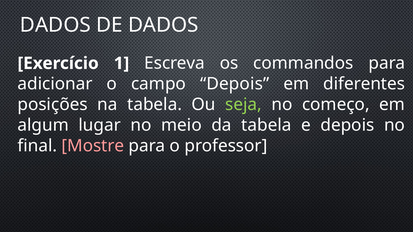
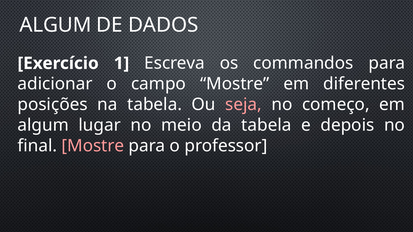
DADOS: DADOS -> ALGUM (56, 25)
campo Depois: Depois -> Mostre (235, 84)
seja colour: light green -> pink (243, 105)
